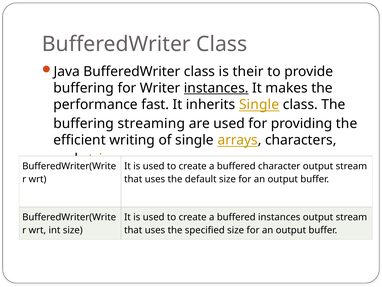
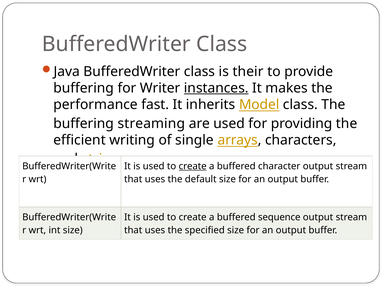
inherits Single: Single -> Model (259, 104)
create underline: none -> present (193, 166)
buffered instances: instances -> sequence (279, 217)
